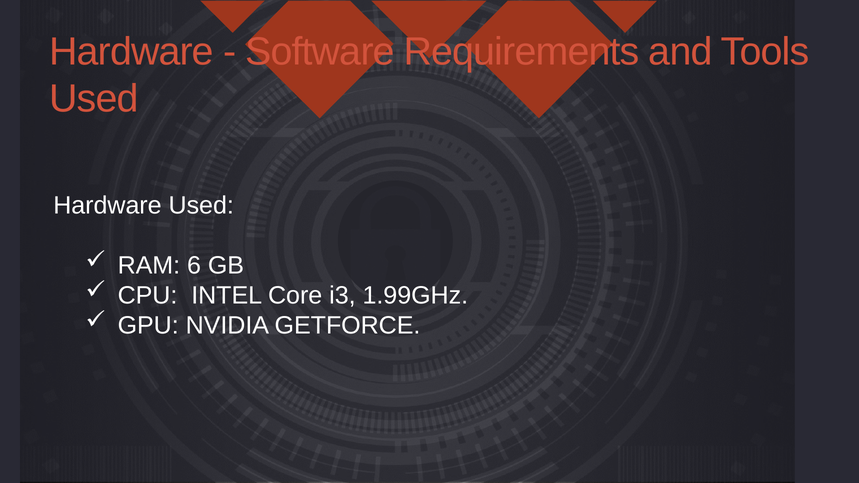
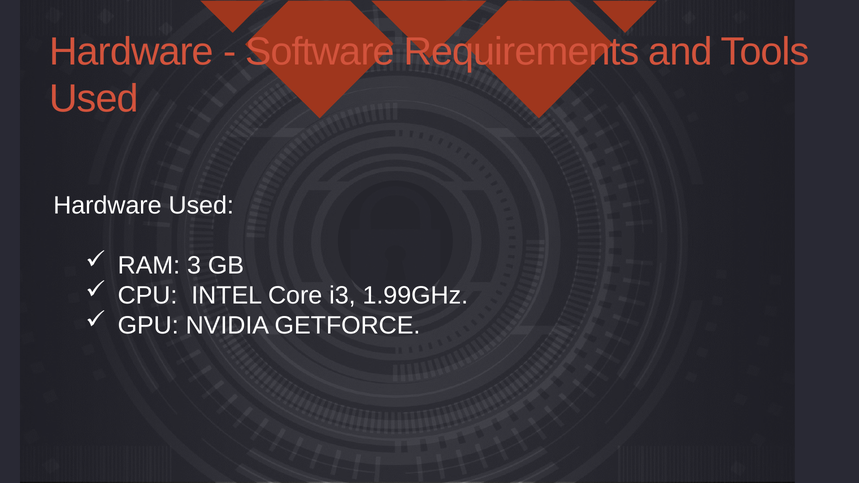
6: 6 -> 3 (194, 266)
